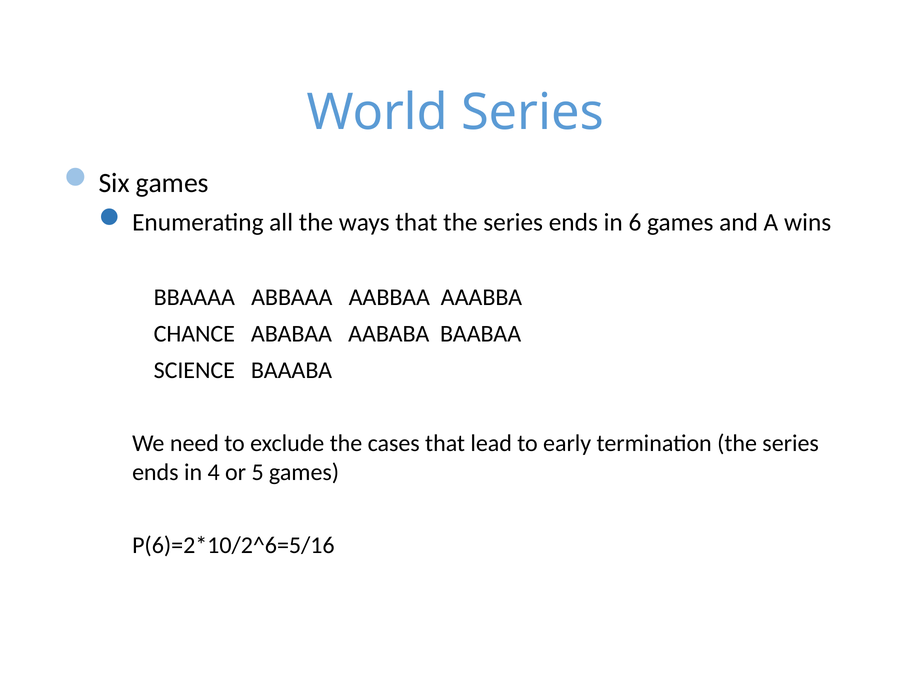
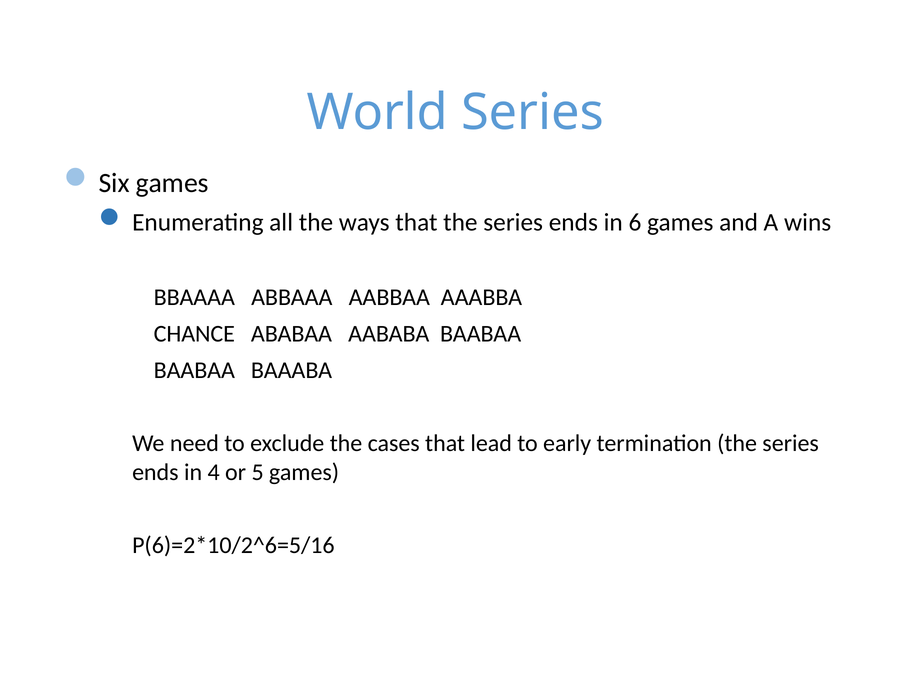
SCIENCE: SCIENCE -> BAABAA (194, 370)
